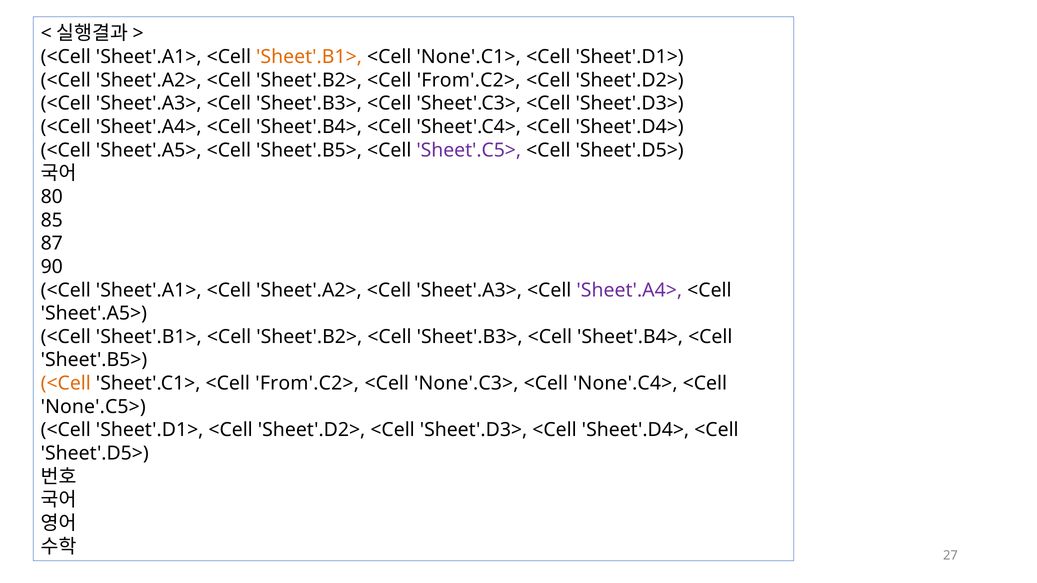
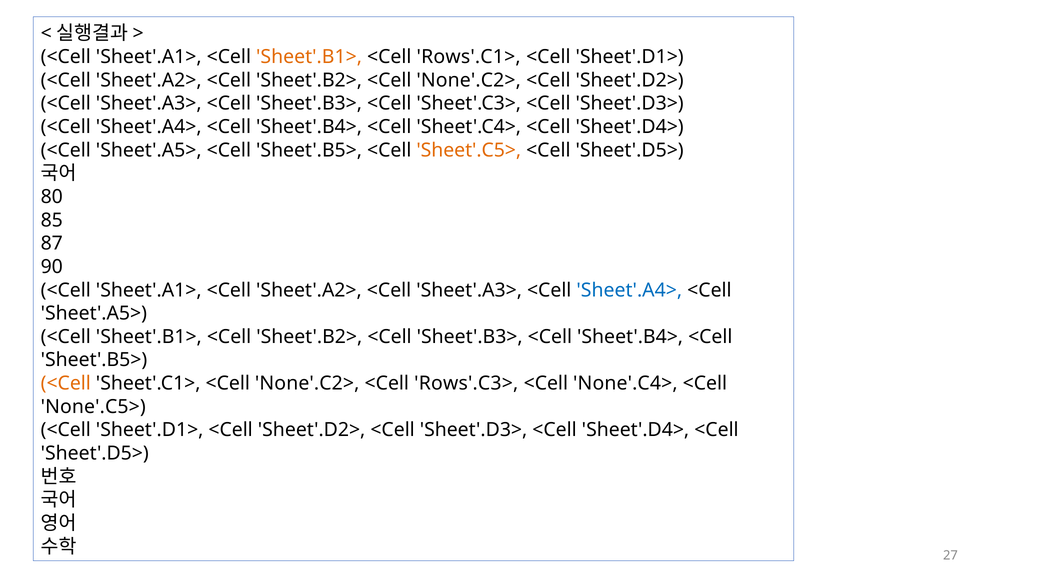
None'.C1>: None'.C1> -> Rows'.C1> (469, 57)
Sheet'.B2> <Cell From'.C2>: From'.C2> -> None'.C2> (469, 80)
Sheet'.C5> colour: purple -> orange (469, 150)
Sheet'.A4> colour: purple -> blue (629, 290)
Sheet'.C1> <Cell From'.C2>: From'.C2> -> None'.C2> (307, 384)
None'.C3>: None'.C3> -> Rows'.C3> (466, 384)
